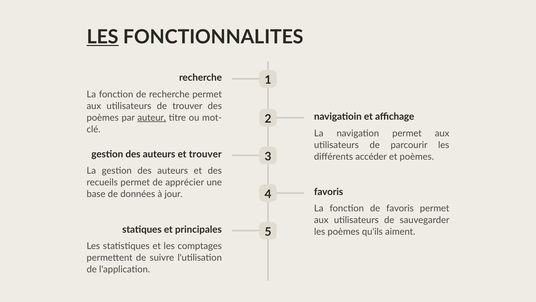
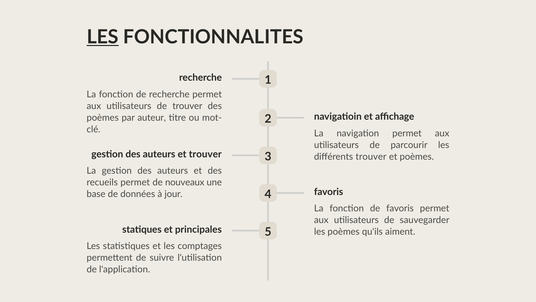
auteur underline: present -> none (152, 117)
différents accéder: accéder -> trouver (371, 156)
apprécier: apprécier -> nouveaux (185, 182)
